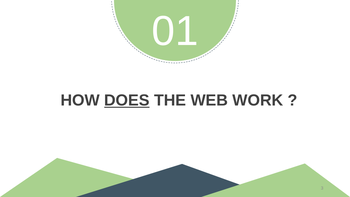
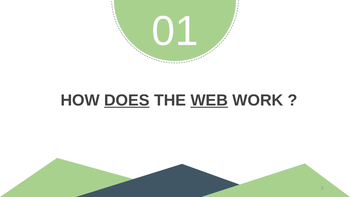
WEB underline: none -> present (209, 100)
